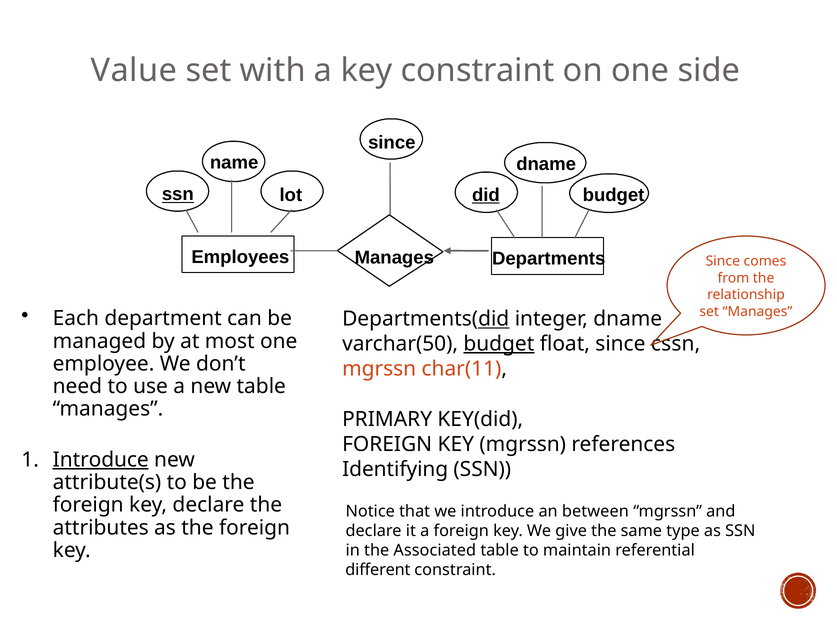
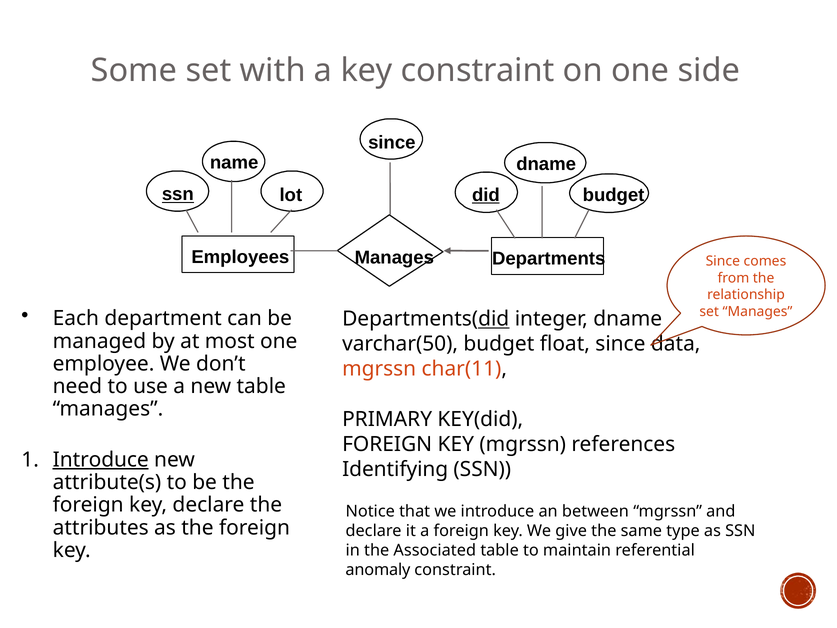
Value: Value -> Some (134, 71)
budget underline: present -> none (499, 344)
cssn: cssn -> data (676, 344)
different: different -> anomaly (378, 570)
